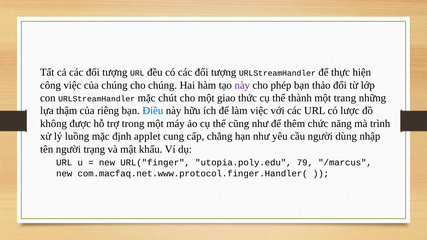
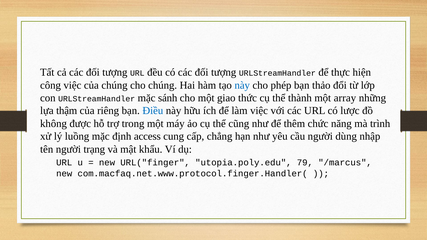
này colour: purple -> blue (242, 85)
chút: chút -> sánh (168, 98)
trang: trang -> array (345, 98)
applet: applet -> access (147, 137)
